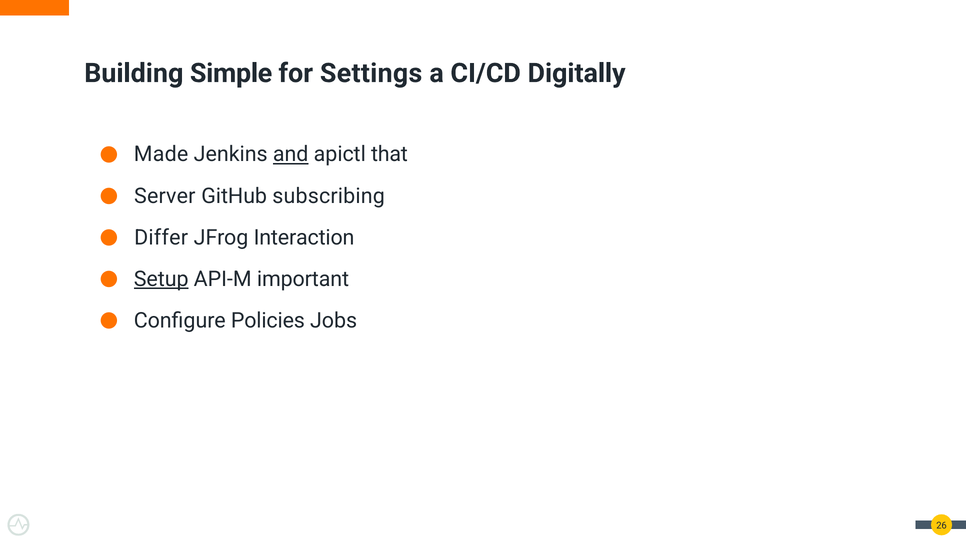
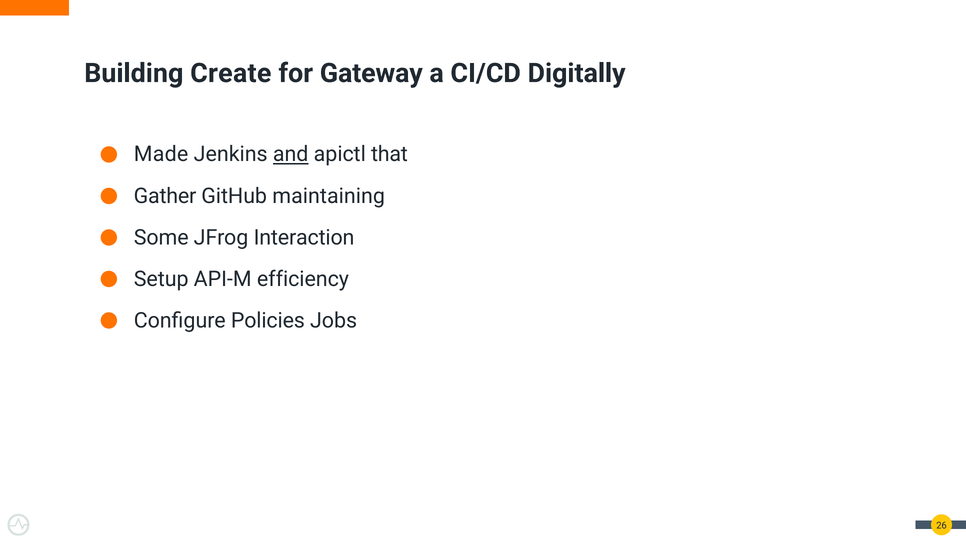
Simple: Simple -> Create (231, 73)
Settings: Settings -> Gateway (371, 73)
Server: Server -> Gather (165, 196)
subscribing: subscribing -> maintaining (329, 196)
Differ: Differ -> Some (161, 237)
Setup underline: present -> none (161, 279)
important: important -> efficiency (303, 279)
